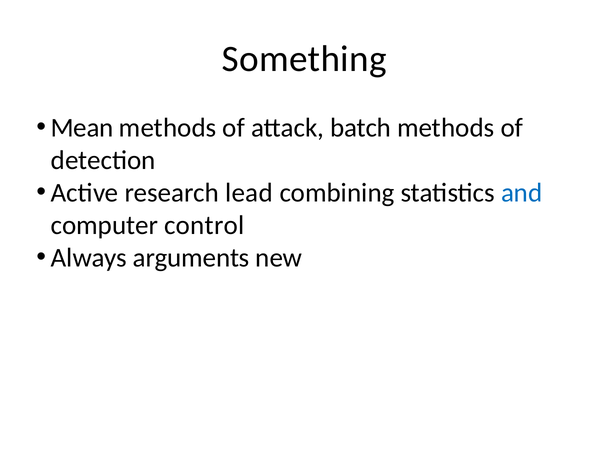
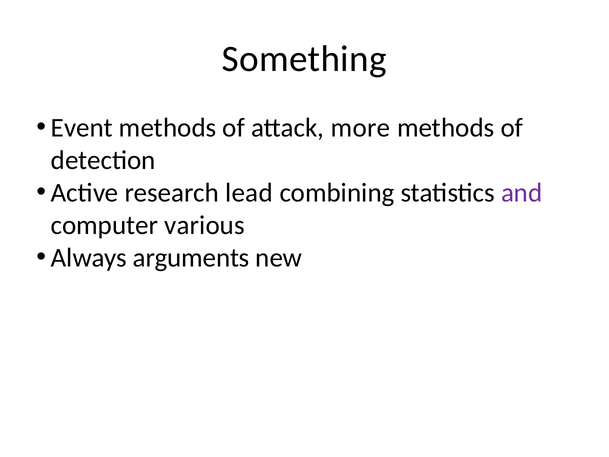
Mean: Mean -> Event (82, 128)
batch: batch -> more (360, 128)
and colour: blue -> purple (522, 193)
control: control -> various (205, 225)
